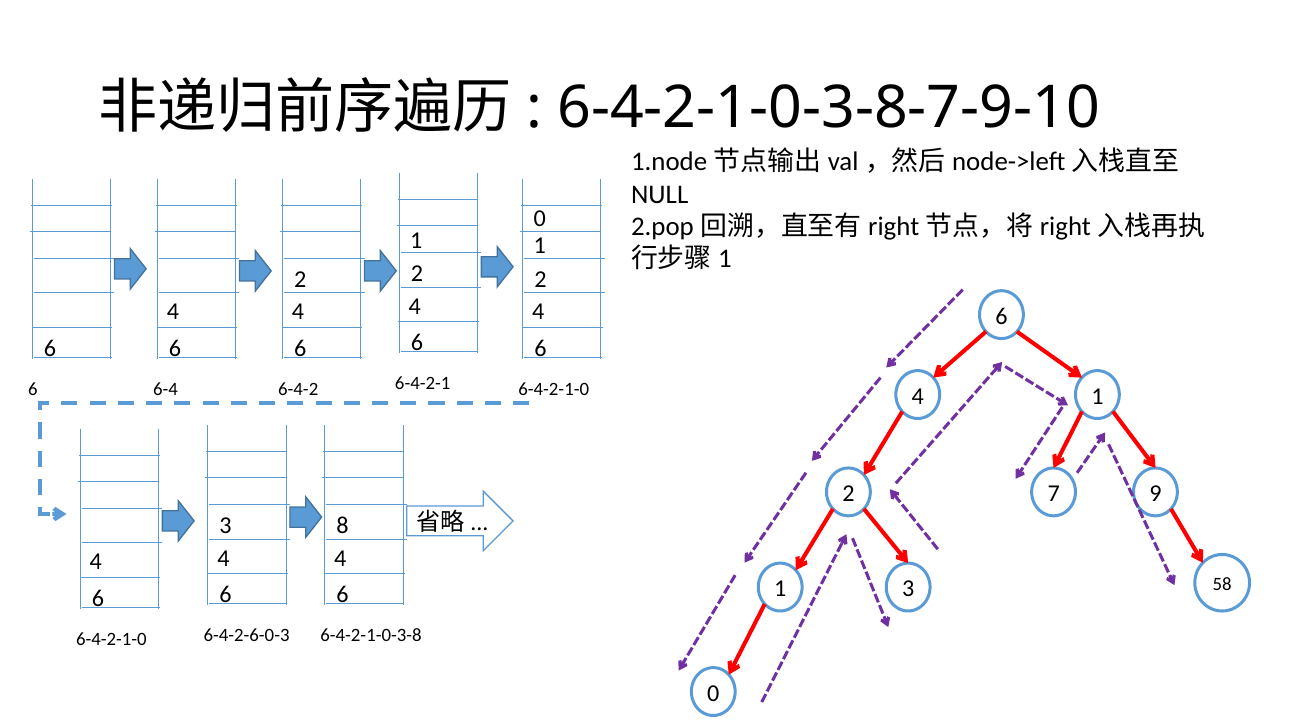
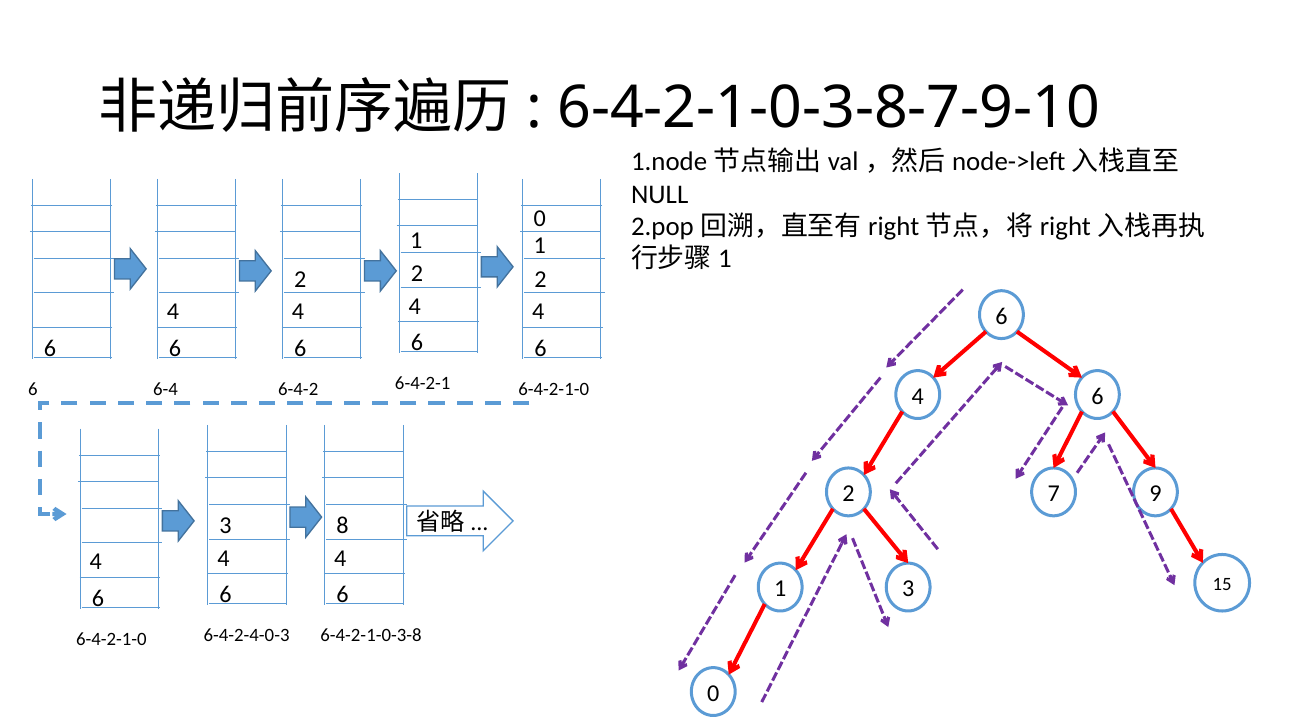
4 1: 1 -> 6 (1097, 396)
58: 58 -> 15 (1222, 584)
6-4-2-6-0-3: 6-4-2-6-0-3 -> 6-4-2-4-0-3 (247, 635)
